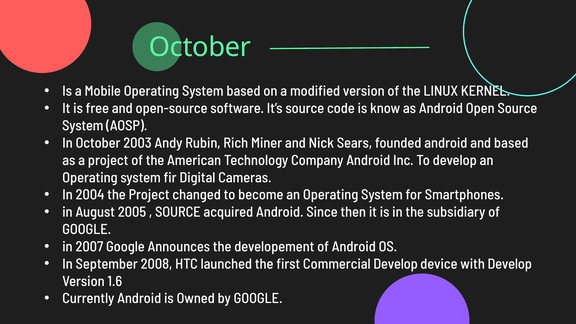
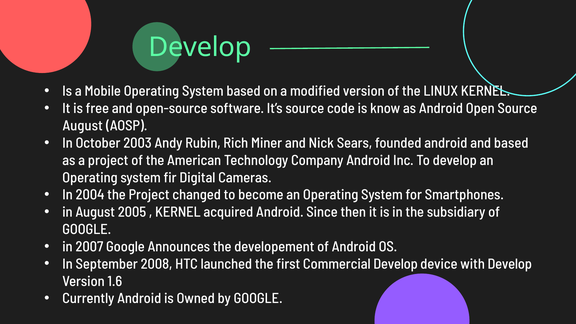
October: October -> Develop (200, 47)
System: System -> August (83, 126)
SOURCE: SOURCE -> KERNEL (178, 212)
